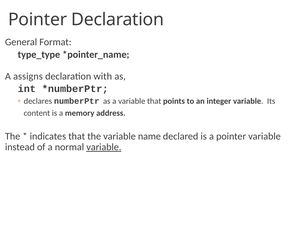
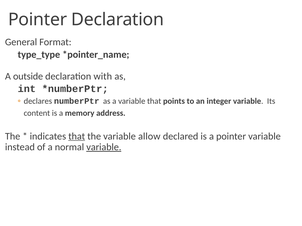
assigns: assigns -> outside (28, 76)
that underline: none -> present (77, 137)
name: name -> allow (149, 137)
